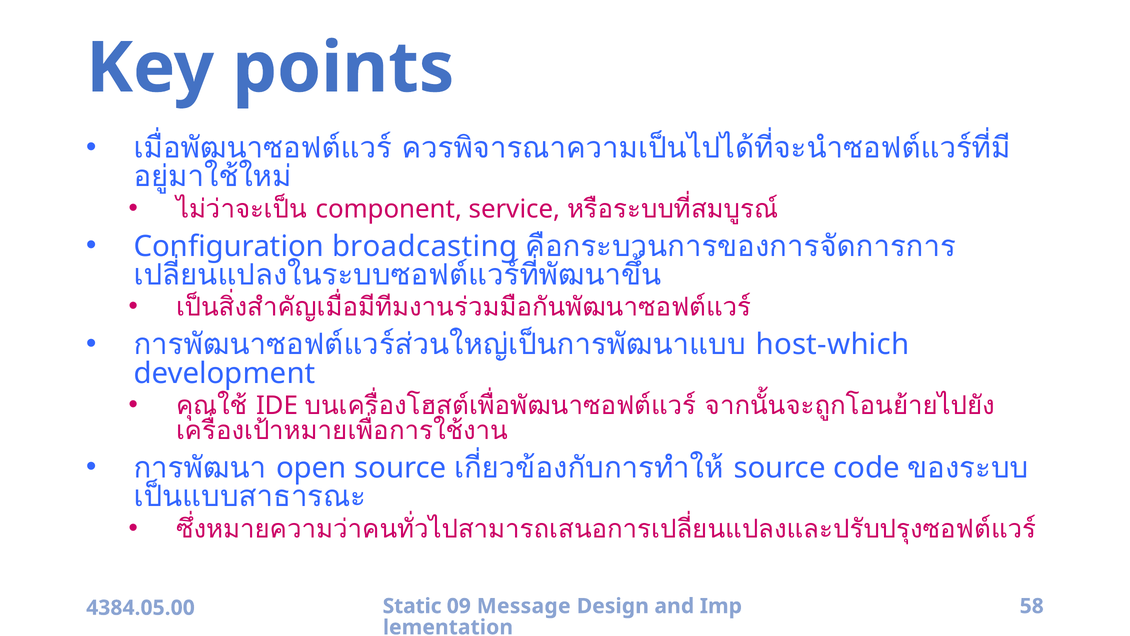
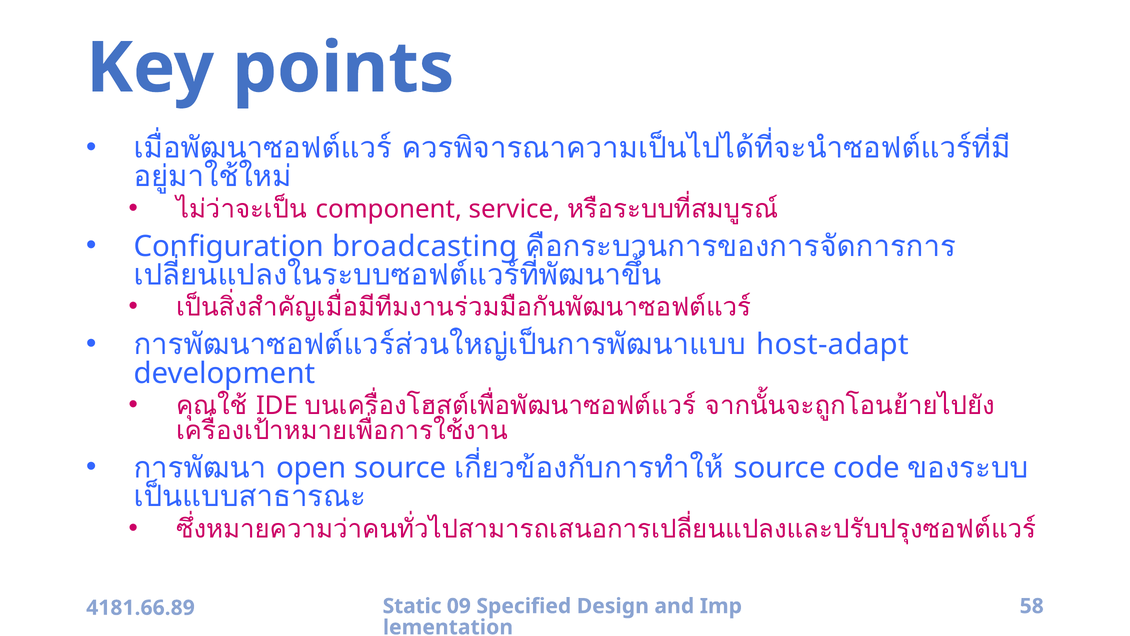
host-which: host-which -> host-adapt (832, 344)
Message: Message -> Specified (524, 606)
4384.05.00: 4384.05.00 -> 4181.66.89 (140, 608)
